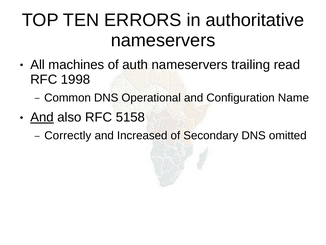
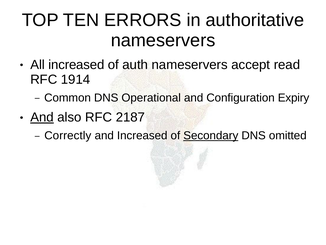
All machines: machines -> increased (76, 65)
trailing: trailing -> accept (251, 65)
1998: 1998 -> 1914 (76, 79)
Name: Name -> Expiry (294, 98)
5158: 5158 -> 2187 (130, 117)
Secondary underline: none -> present (211, 135)
